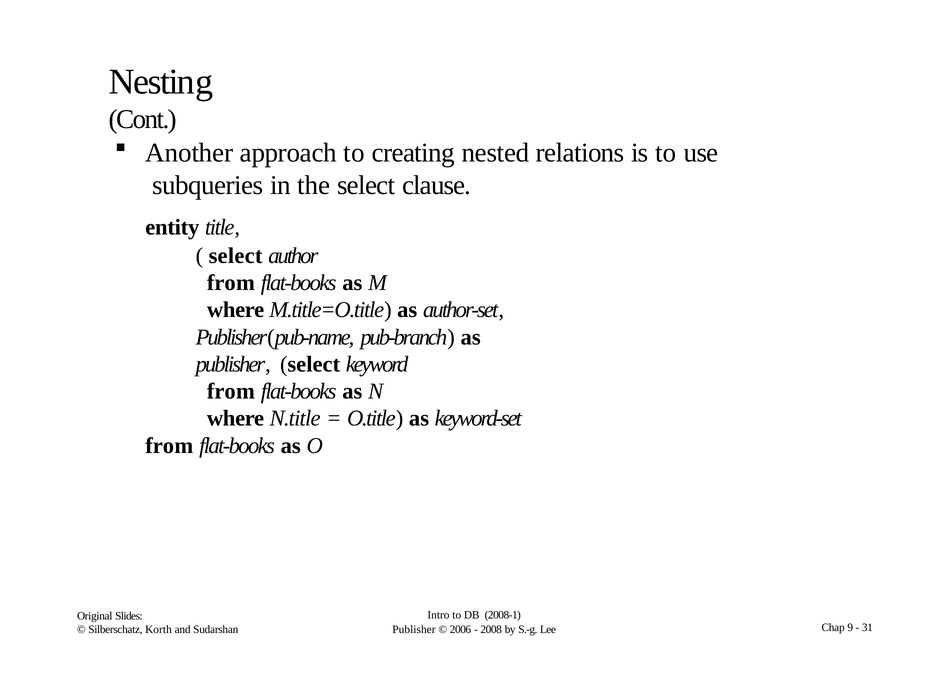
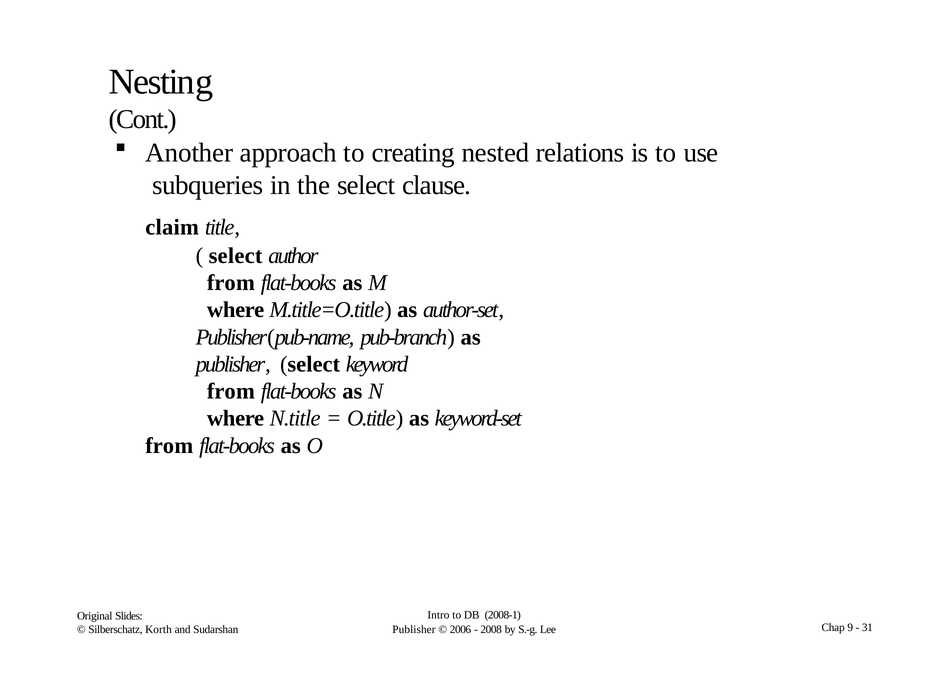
entity: entity -> claim (172, 227)
